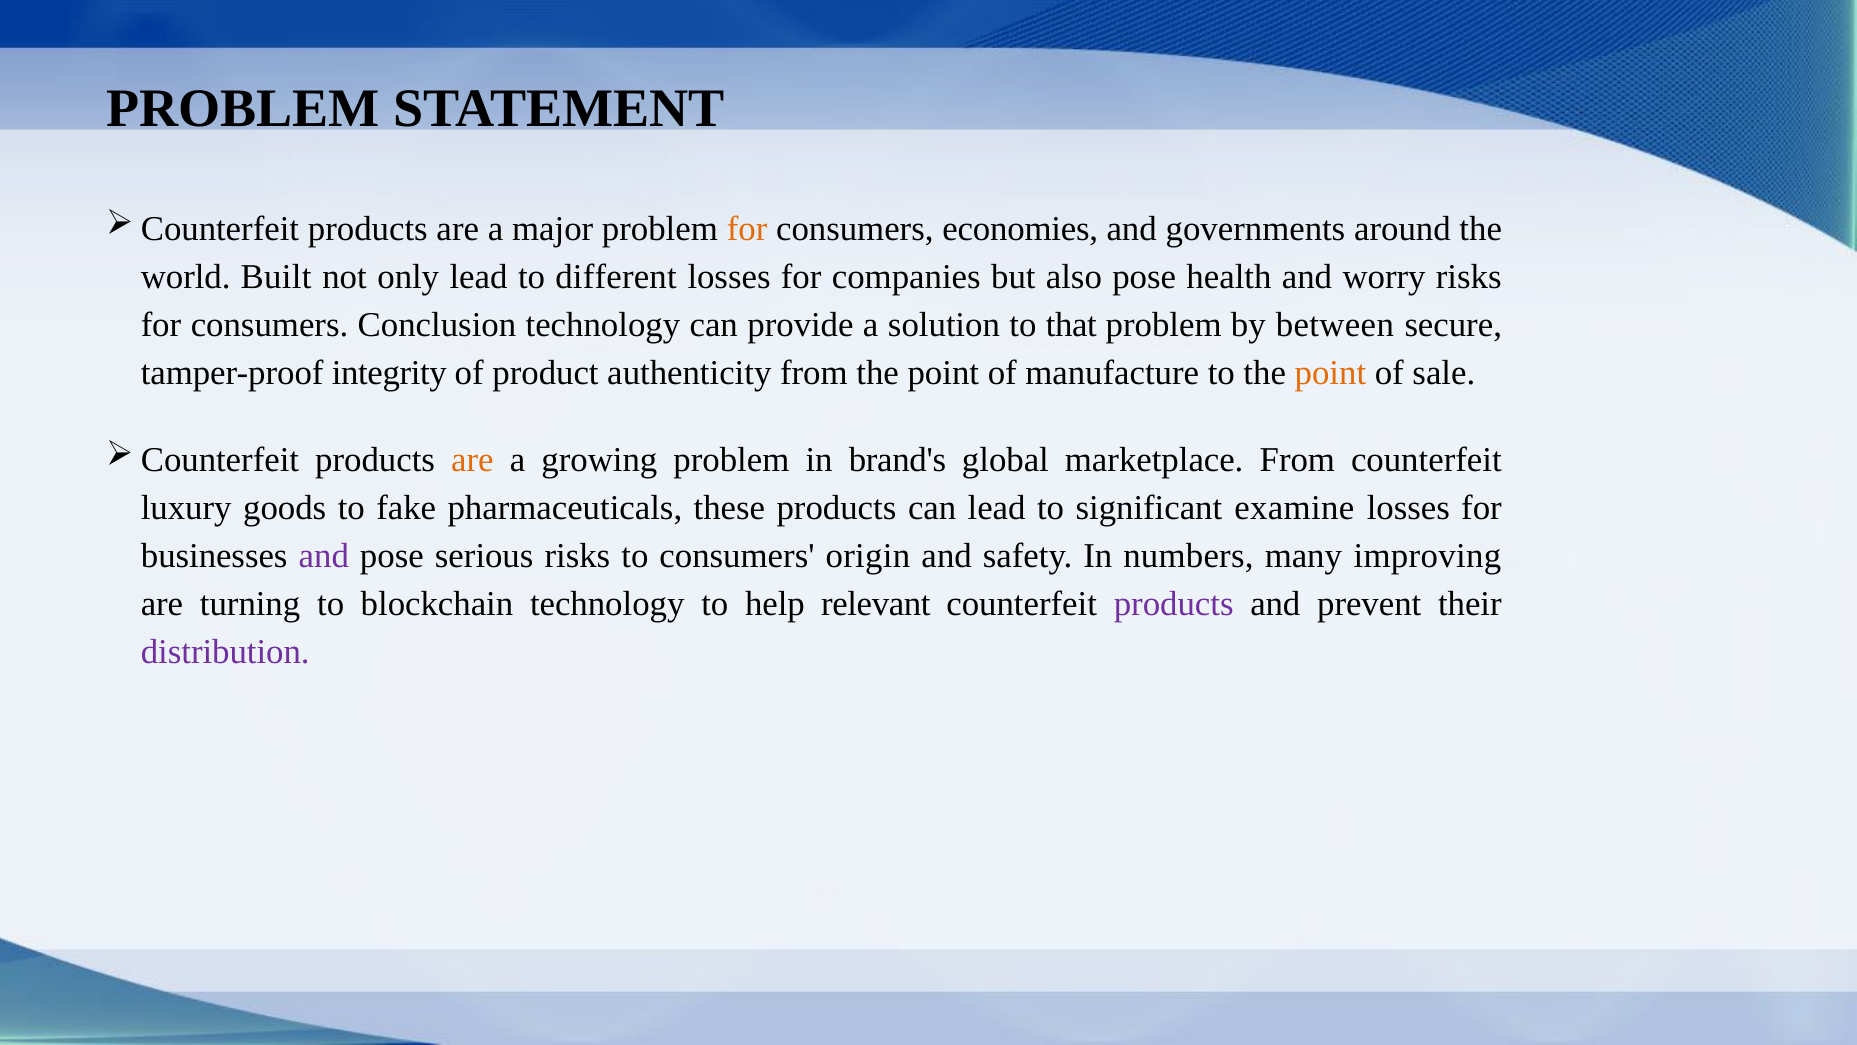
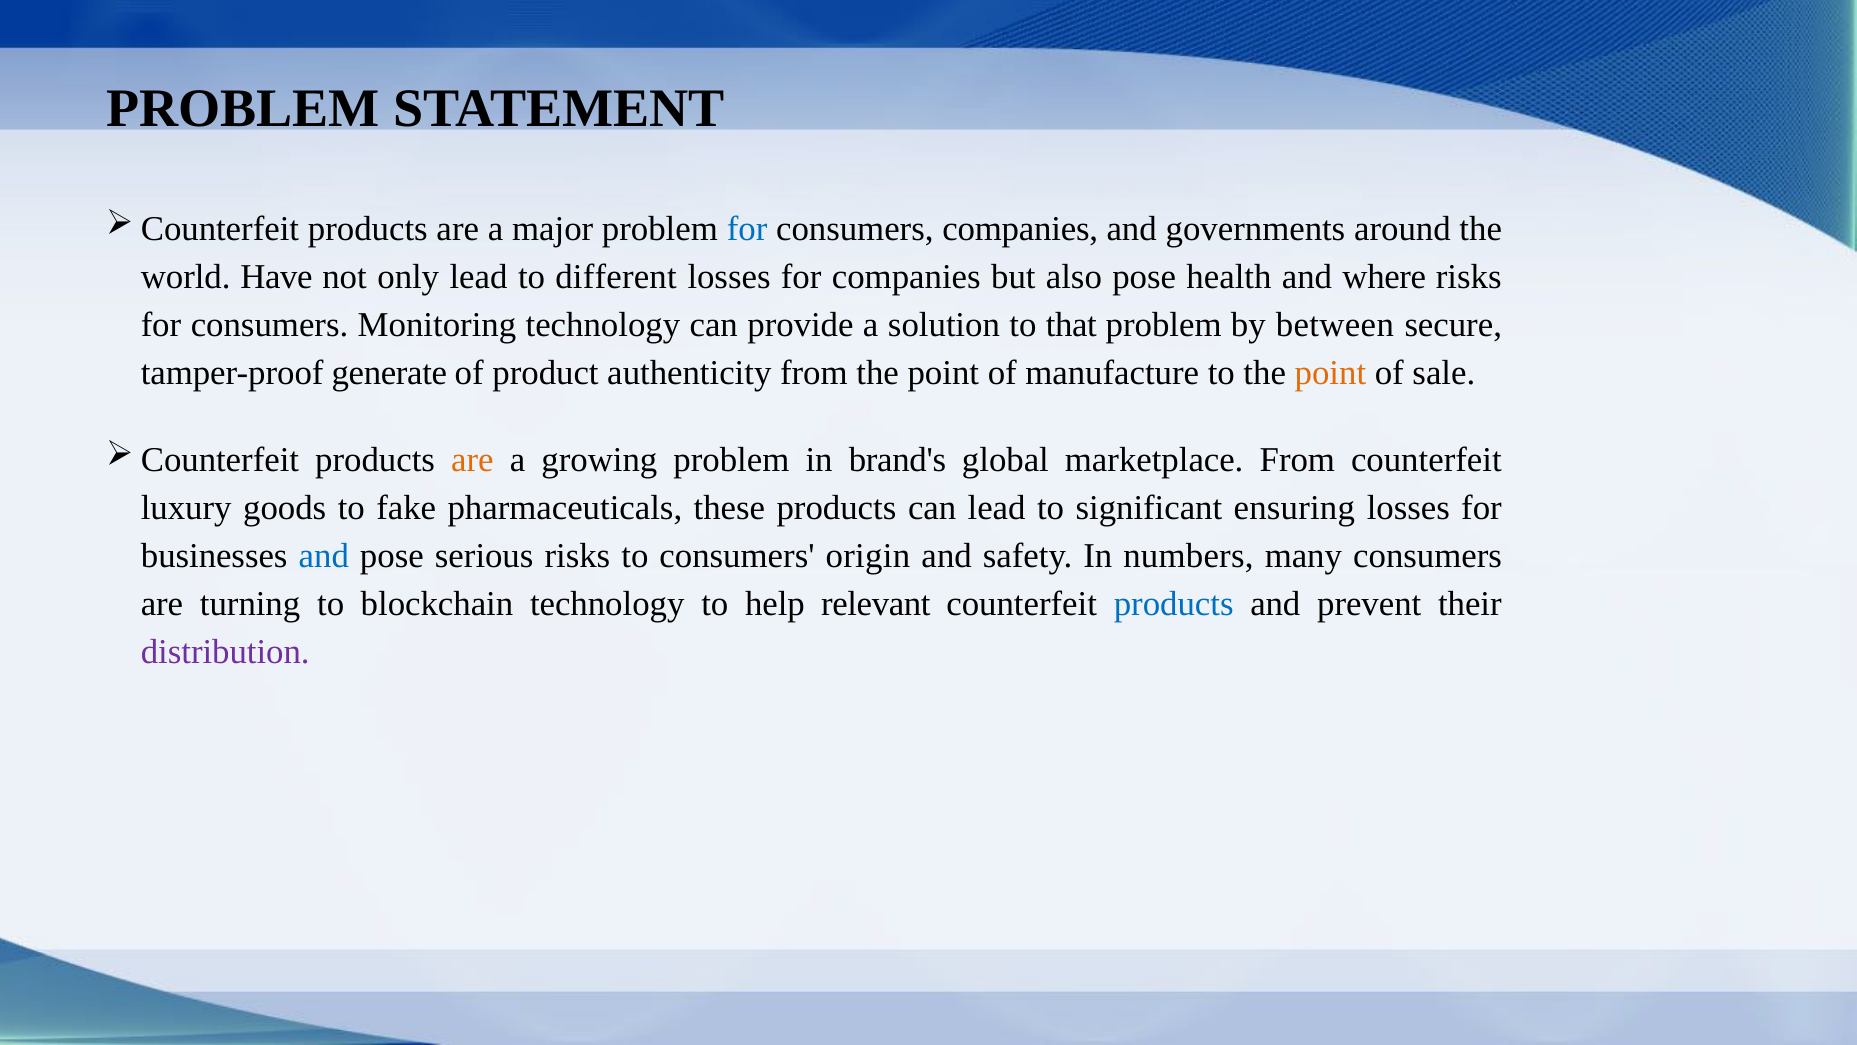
for colour: orange -> blue (747, 229)
consumers economies: economies -> companies (1020, 229)
Built: Built -> Have (276, 277)
worry: worry -> where (1384, 277)
Conclusion: Conclusion -> Monitoring (437, 325)
integrity: integrity -> generate (389, 373)
examine: examine -> ensuring (1294, 508)
and colour: purple -> blue (324, 556)
many improving: improving -> consumers (1428, 556)
products colour: purple -> blue (1174, 604)
